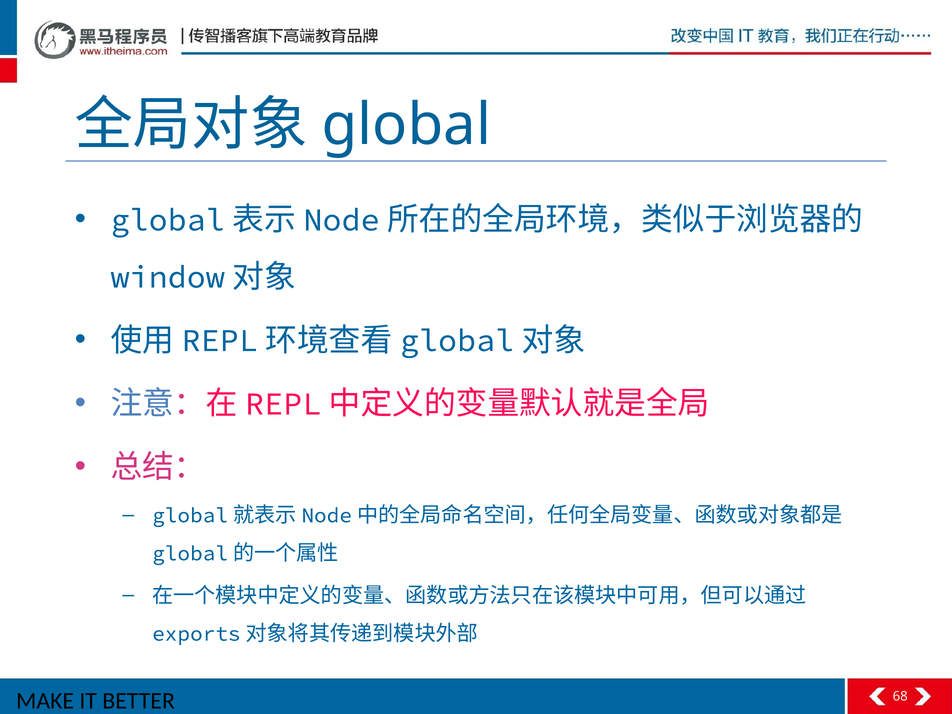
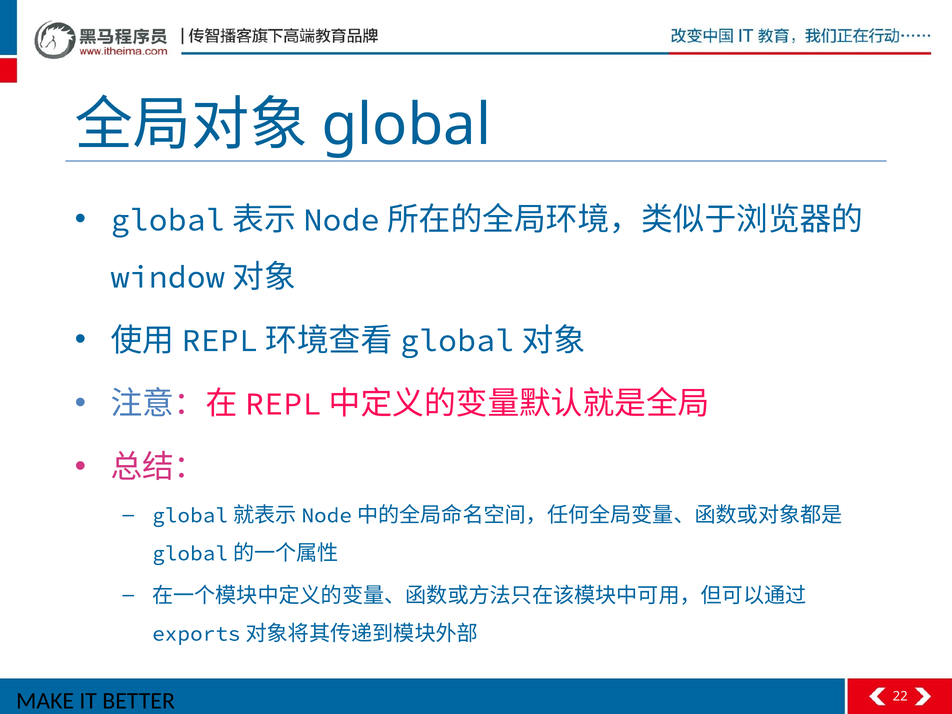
68: 68 -> 22 (900, 696)
